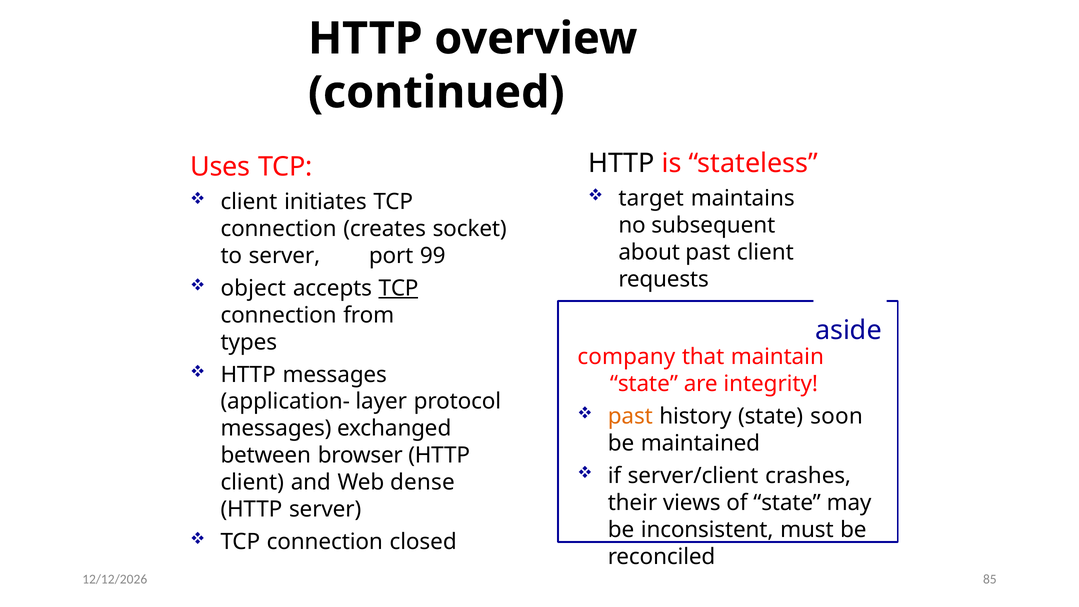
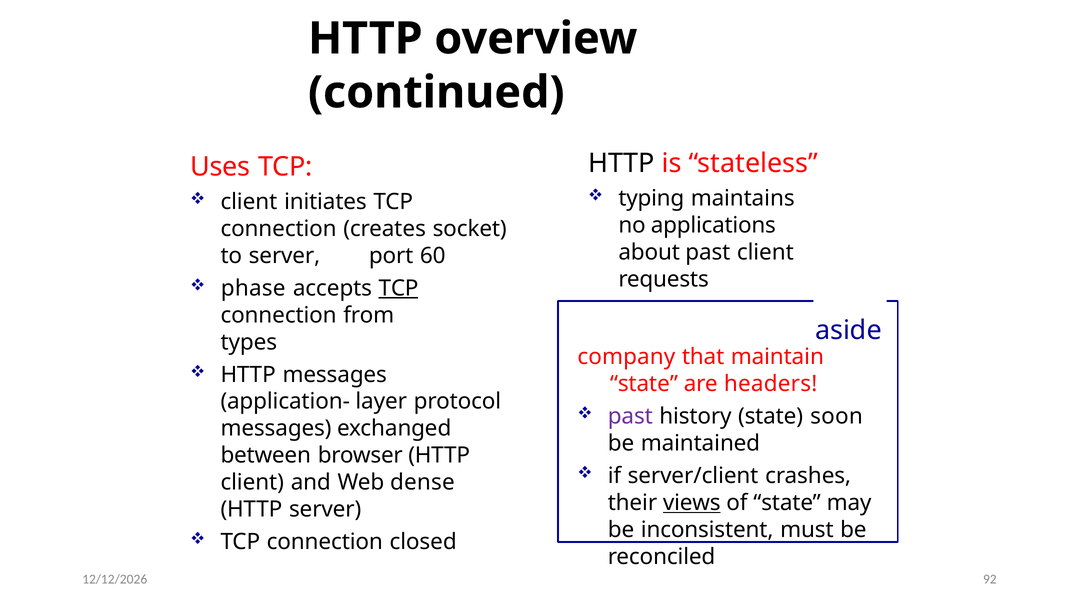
target: target -> typing (651, 198)
subsequent: subsequent -> applications (713, 225)
99: 99 -> 60 (433, 256)
object: object -> phase (253, 288)
integrity: integrity -> headers (771, 384)
past colour: orange -> purple (630, 416)
views underline: none -> present (692, 503)
85: 85 -> 92 (990, 579)
